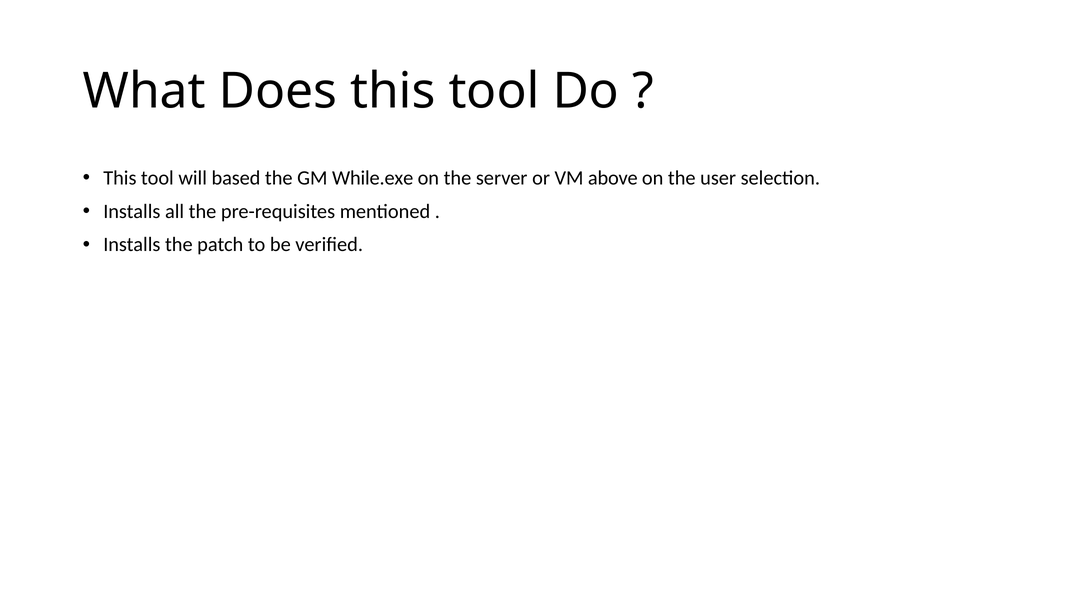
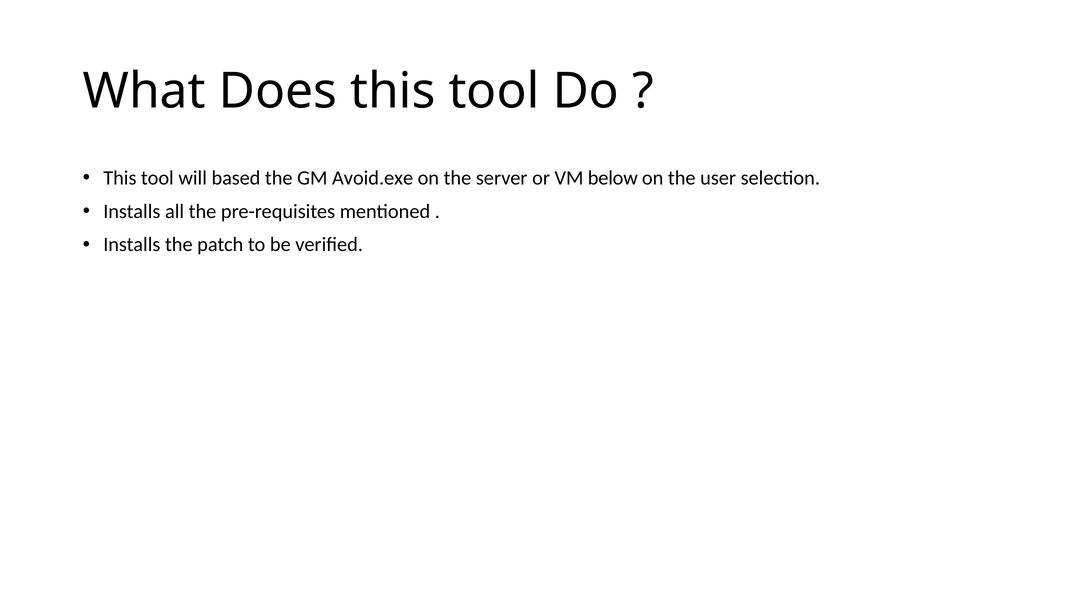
While.exe: While.exe -> Avoid.exe (373, 178)
above: above -> below (613, 178)
